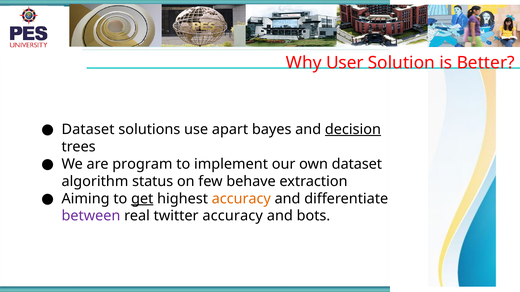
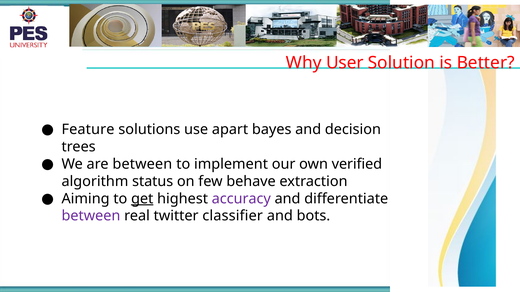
Dataset: Dataset -> Feature (88, 130)
decision underline: present -> none (353, 130)
are program: program -> between (142, 164)
own dataset: dataset -> verified (357, 164)
accuracy colour: orange -> purple (241, 199)
twitter accuracy: accuracy -> classifier (233, 216)
